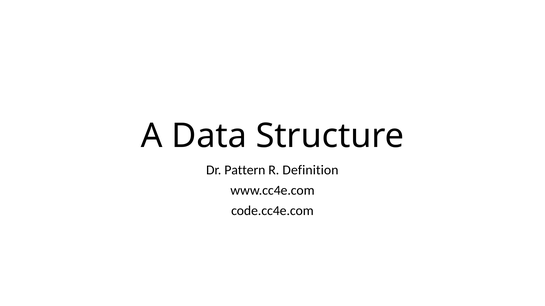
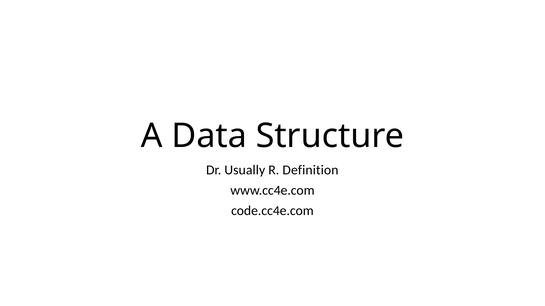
Pattern: Pattern -> Usually (245, 170)
